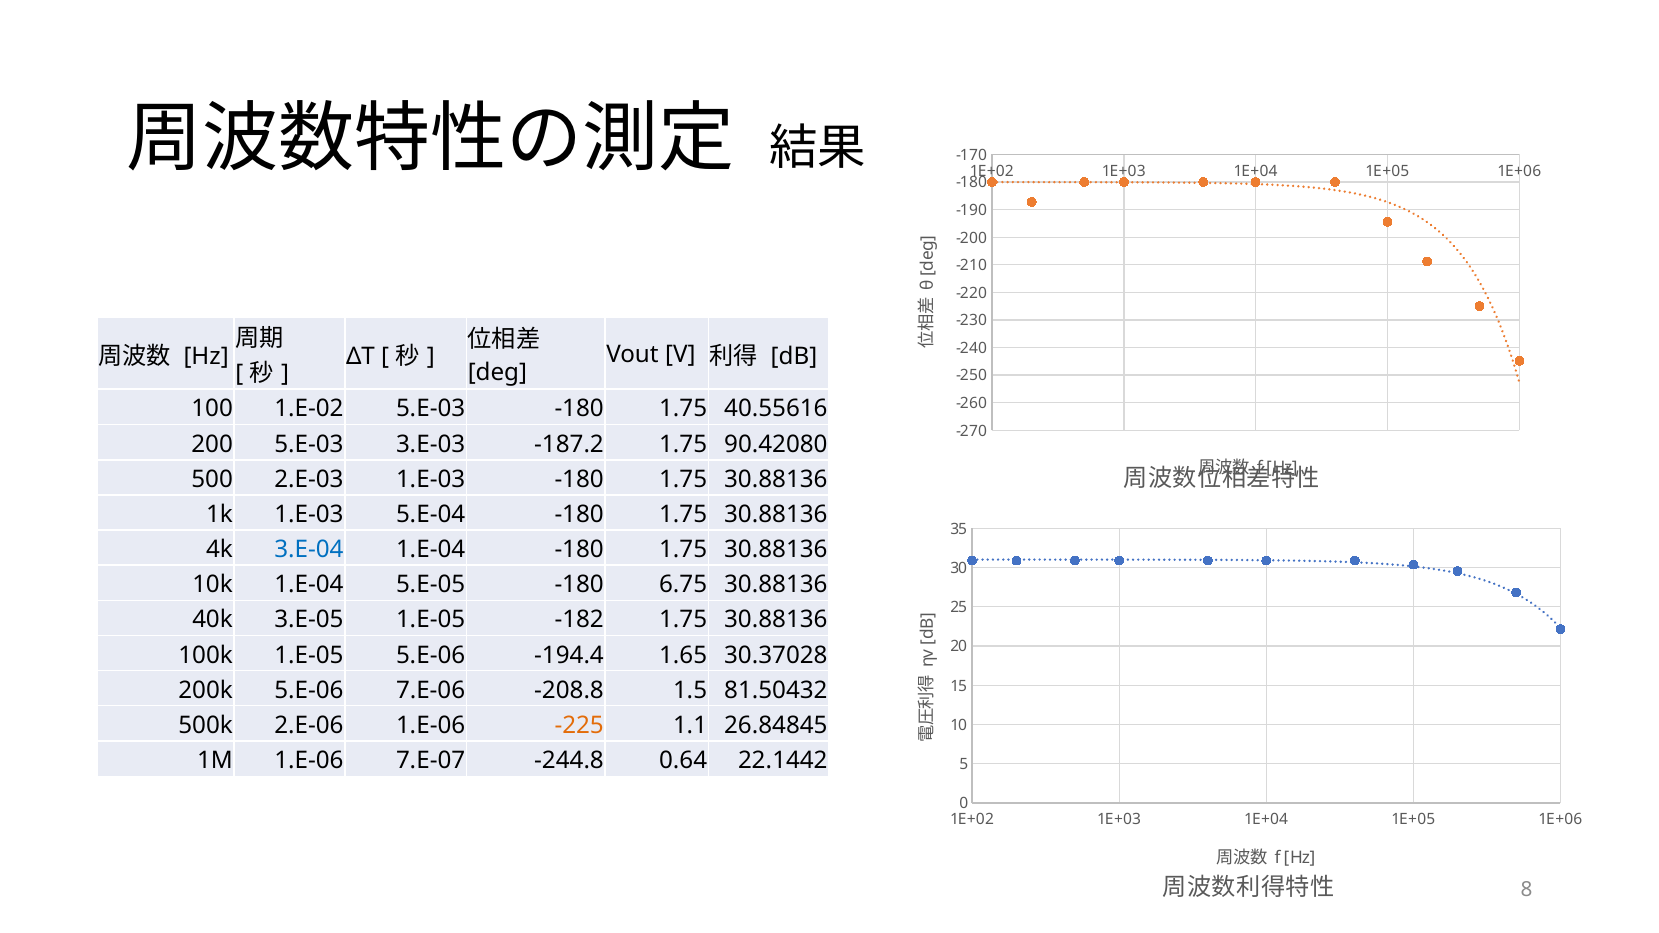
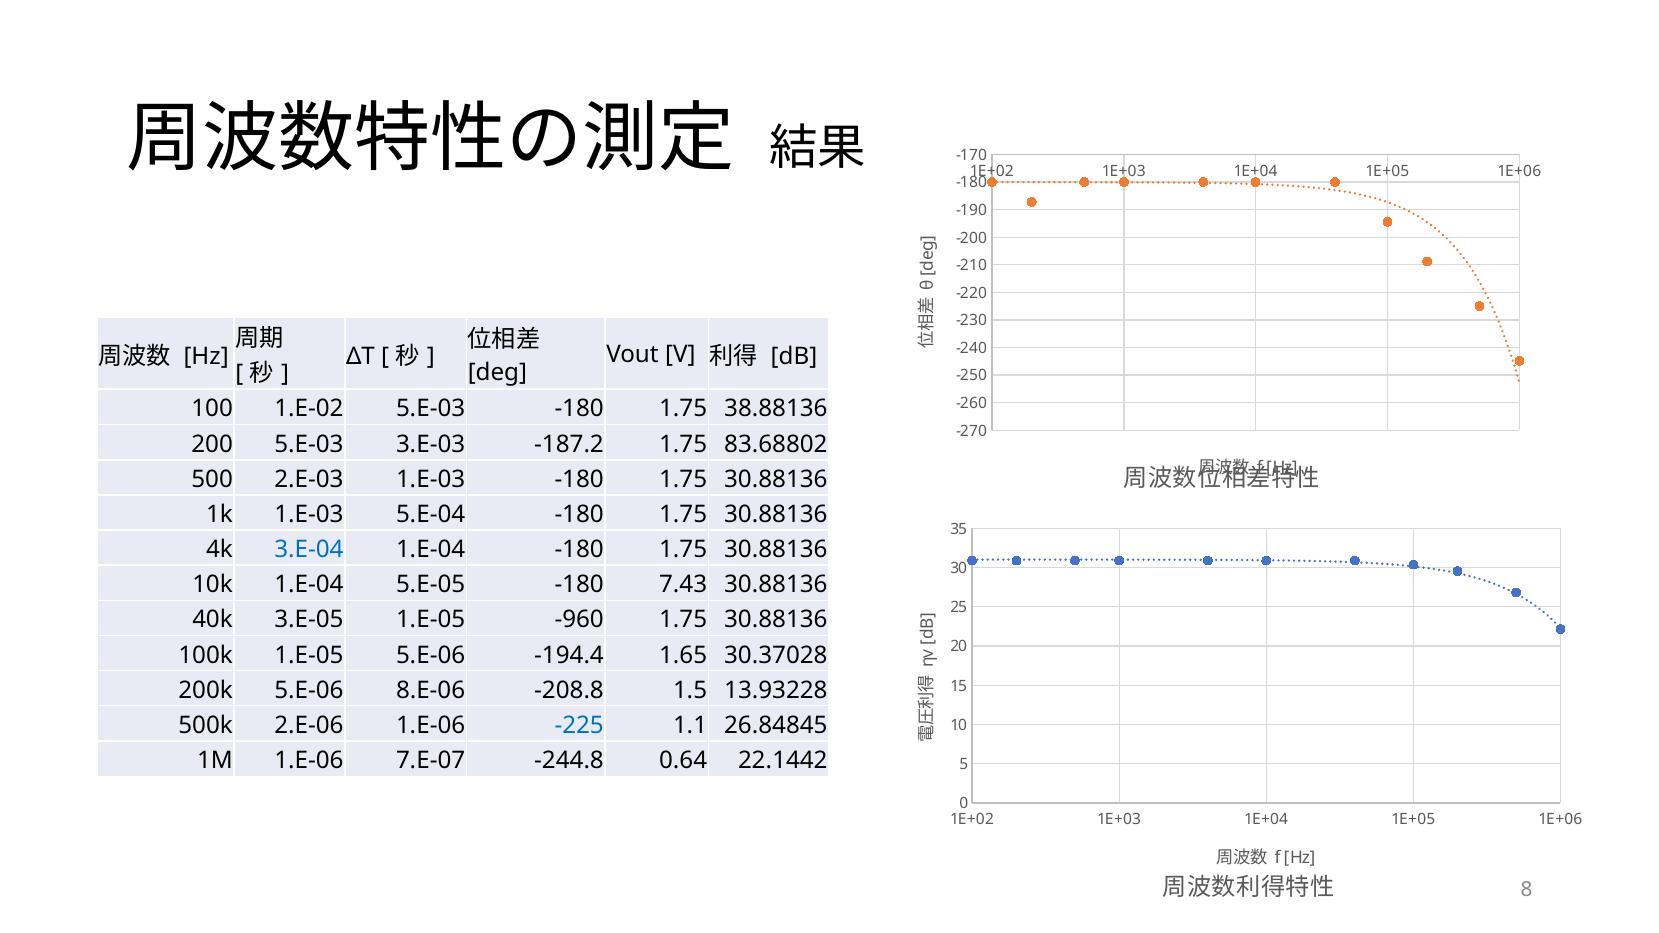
40.55616: 40.55616 -> 38.88136 (776, 409)
90.42080: 90.42080 -> 83.68802 (776, 444)
6.75: 6.75 -> 7.43 (683, 585)
-182: -182 -> -960 (579, 620)
7.E-06: 7.E-06 -> 8.E-06 (431, 690)
81.50432: 81.50432 -> 13.93228 (776, 690)
-225 colour: orange -> blue (579, 725)
